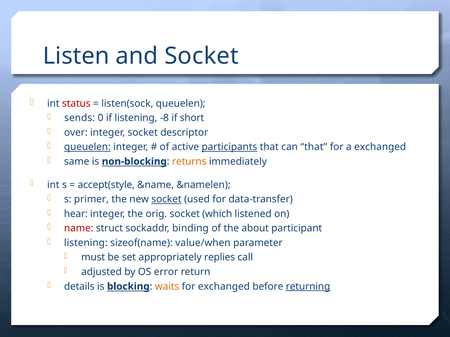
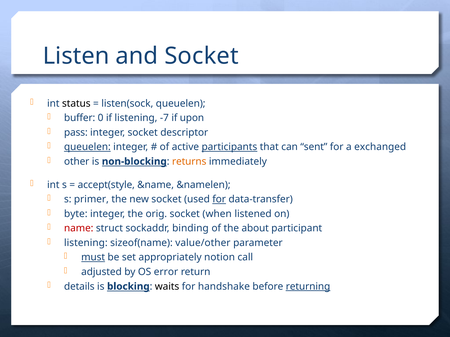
status colour: red -> black (76, 104)
sends: sends -> buffer (80, 118)
-8: -8 -> -7 (164, 118)
short: short -> upon (192, 118)
over: over -> pass (76, 133)
can that: that -> sent (314, 147)
same: same -> other (77, 162)
socket underline: present -> none (166, 200)
for underline: none -> present (219, 200)
hear: hear -> byte (76, 214)
which: which -> when (217, 214)
value/when: value/when -> value/other (203, 243)
must underline: none -> present (93, 258)
replies: replies -> notion (220, 258)
waits colour: orange -> black (167, 287)
for exchanged: exchanged -> handshake (224, 287)
